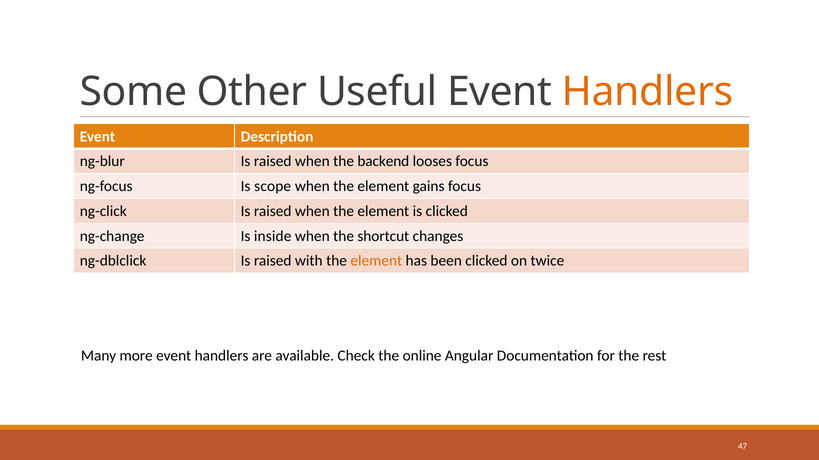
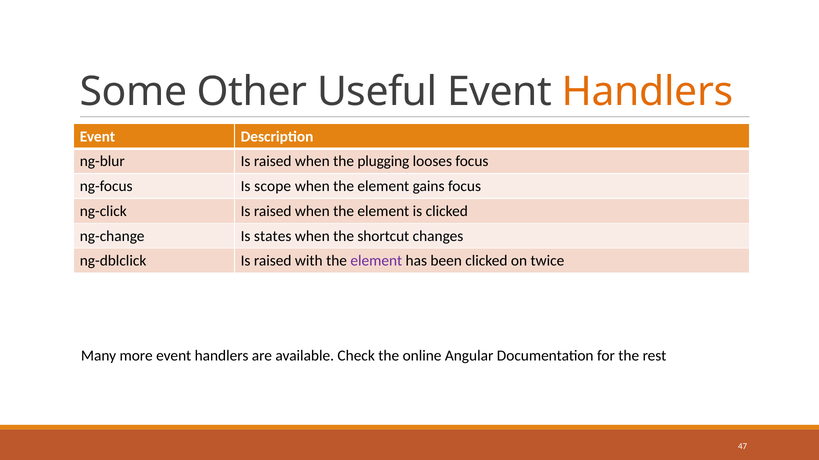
backend: backend -> plugging (383, 162)
inside: inside -> states (273, 236)
element colour: orange -> purple (376, 261)
